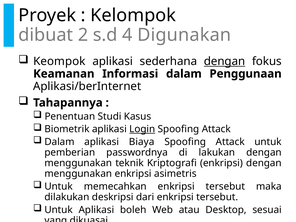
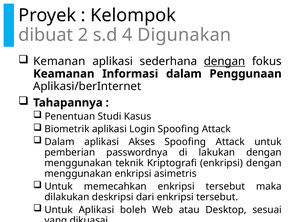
Keompok: Keompok -> Kemanan (59, 61)
Login underline: present -> none (142, 129)
Biaya: Biaya -> Akses (142, 142)
